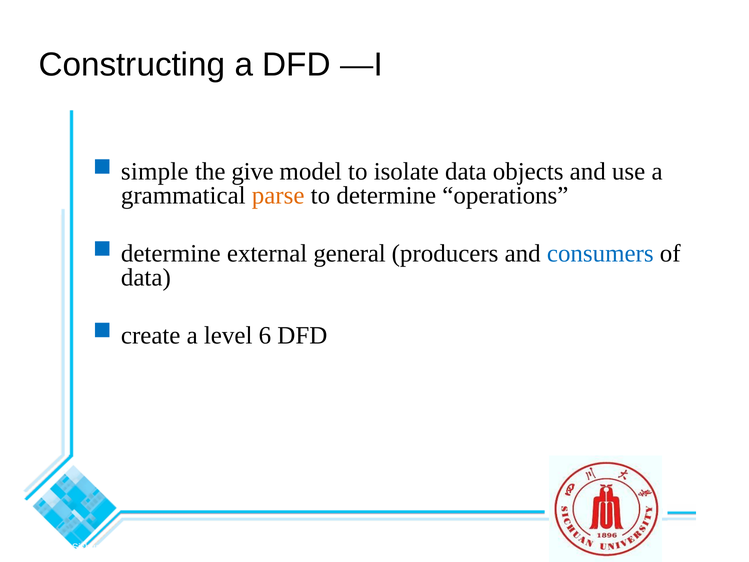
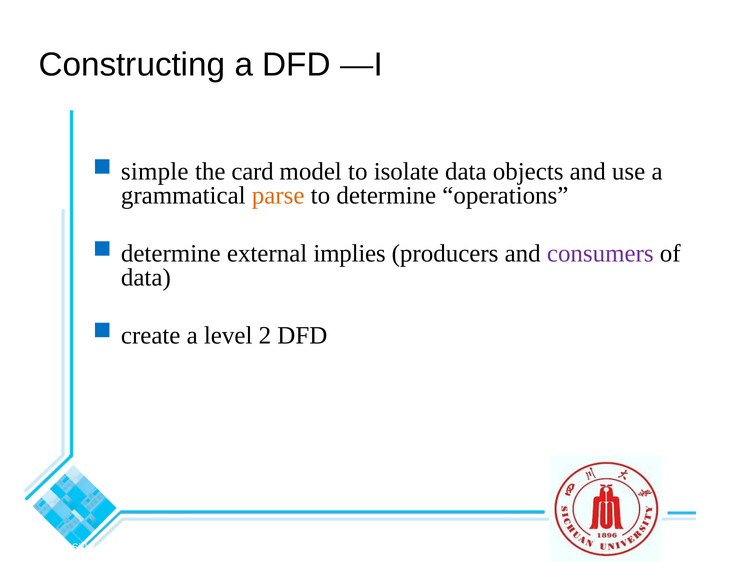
give: give -> card (253, 172)
general: general -> implies (350, 253)
consumers colour: blue -> purple (600, 253)
6: 6 -> 2 (265, 335)
